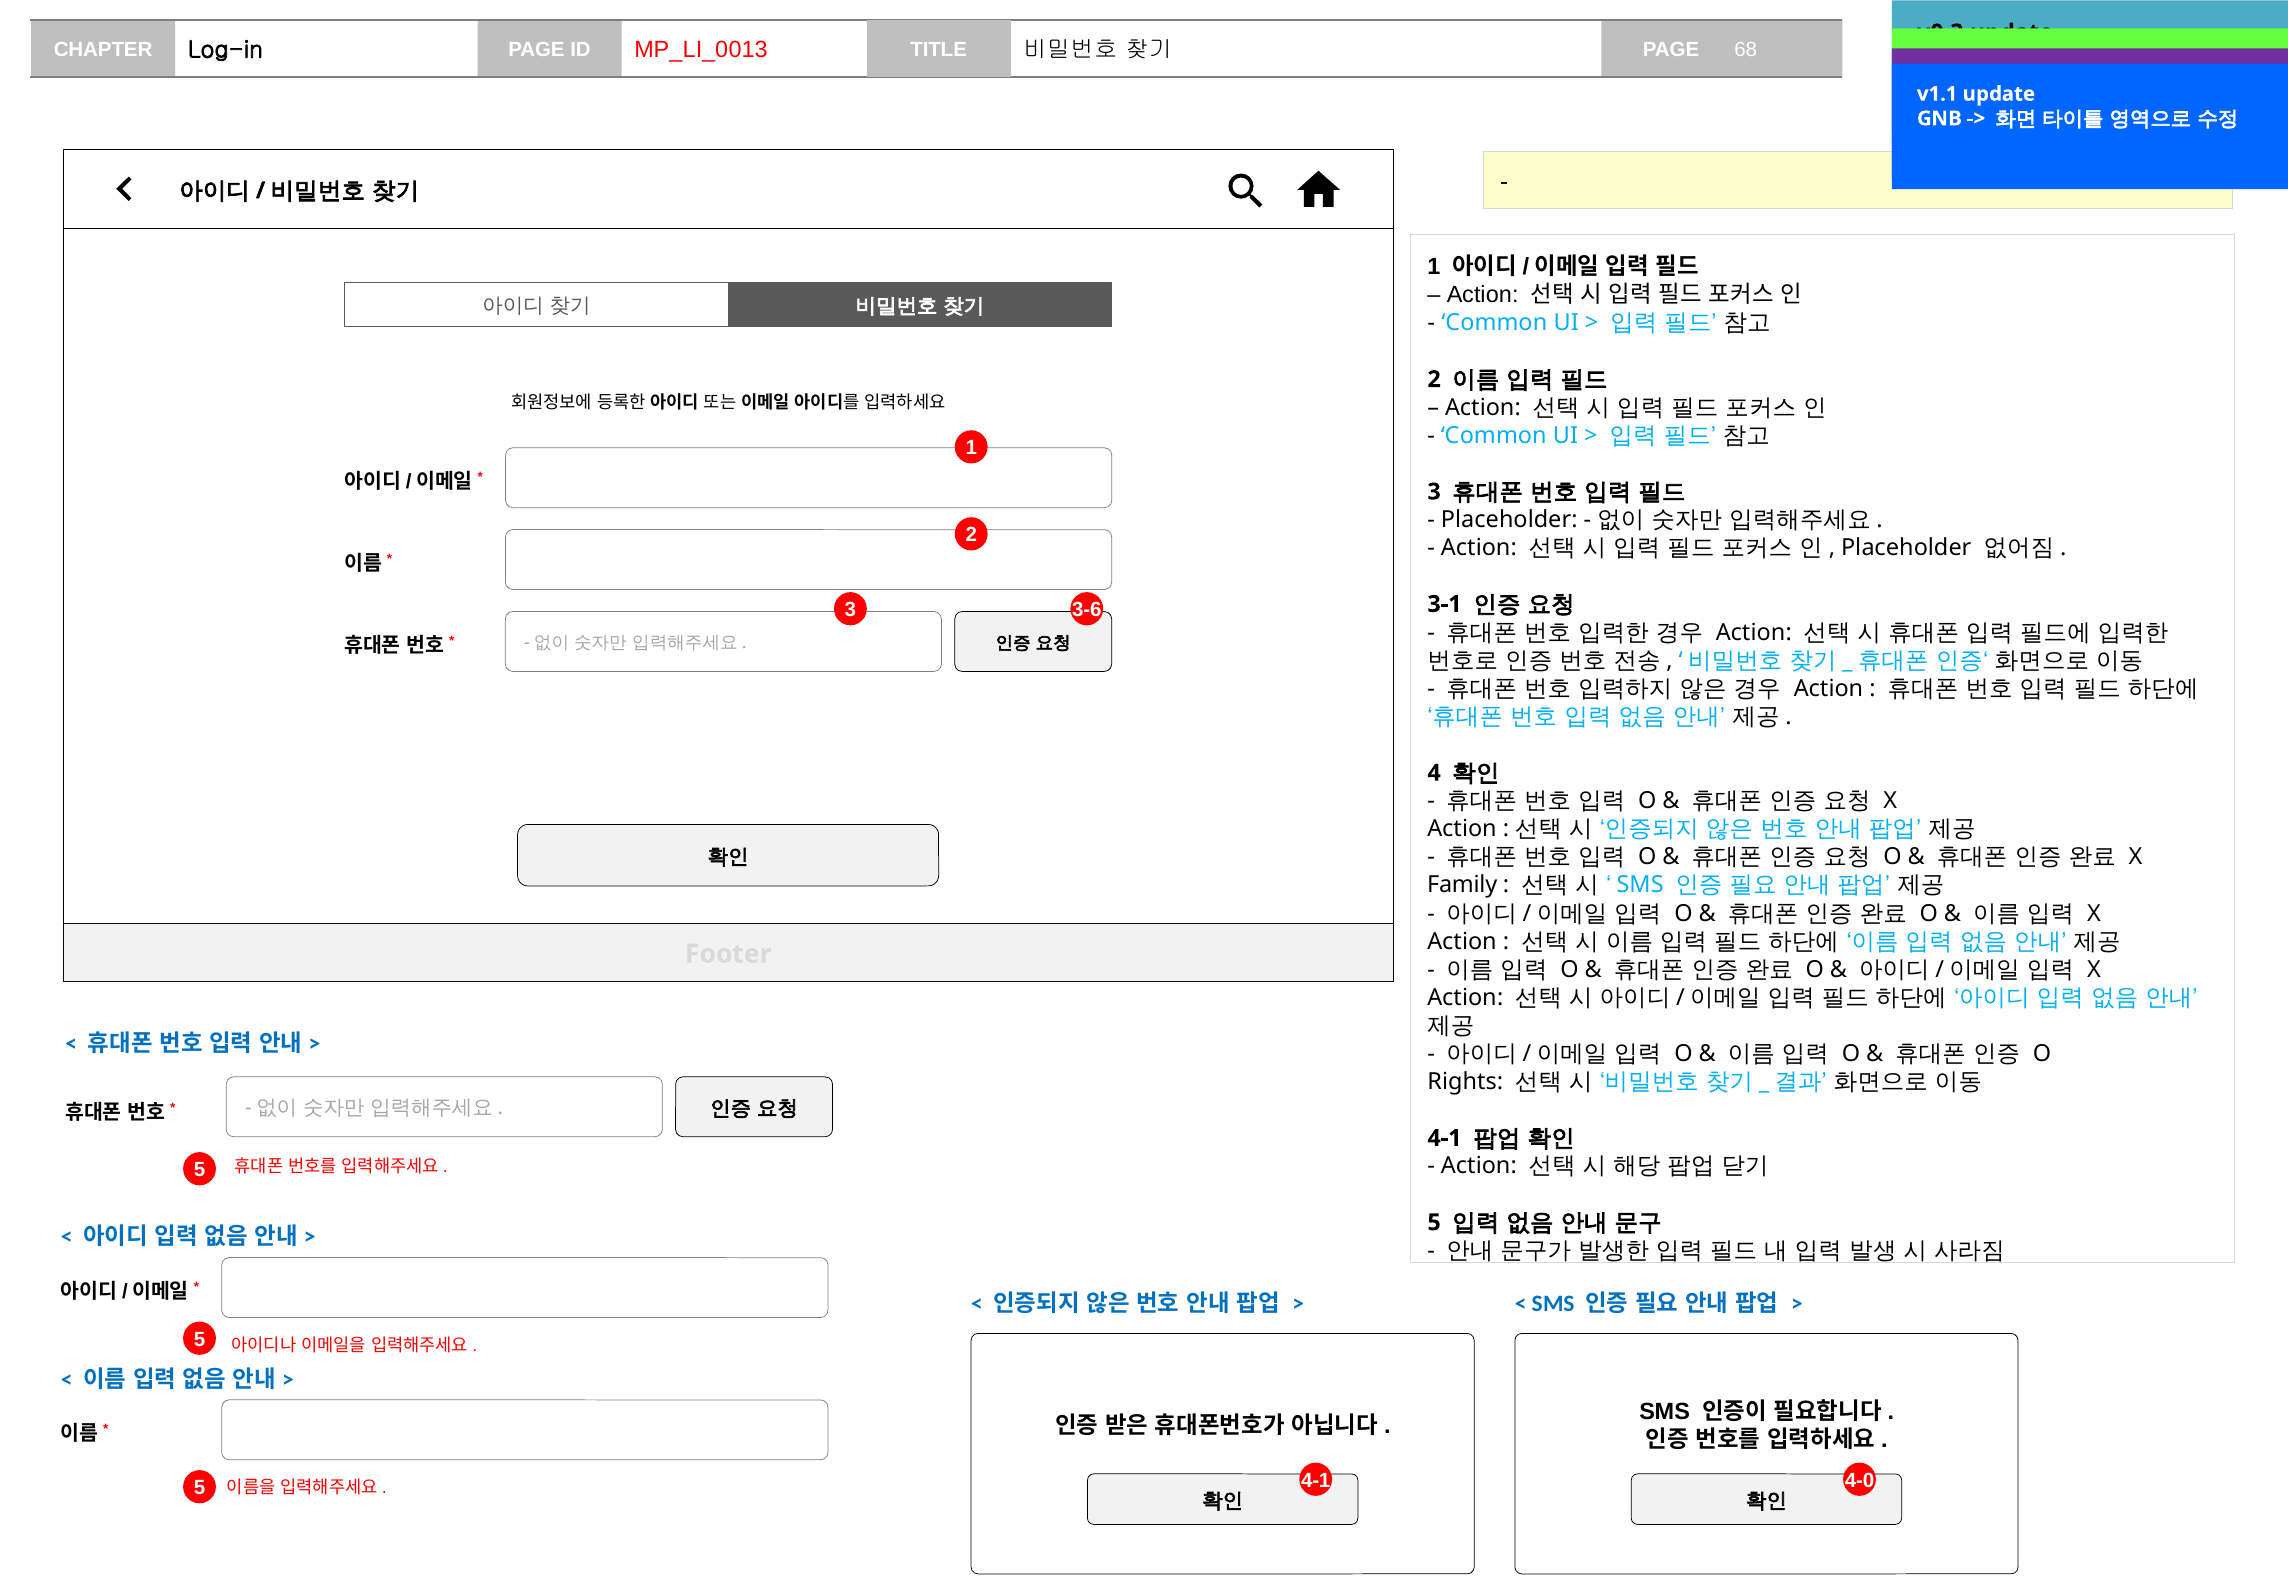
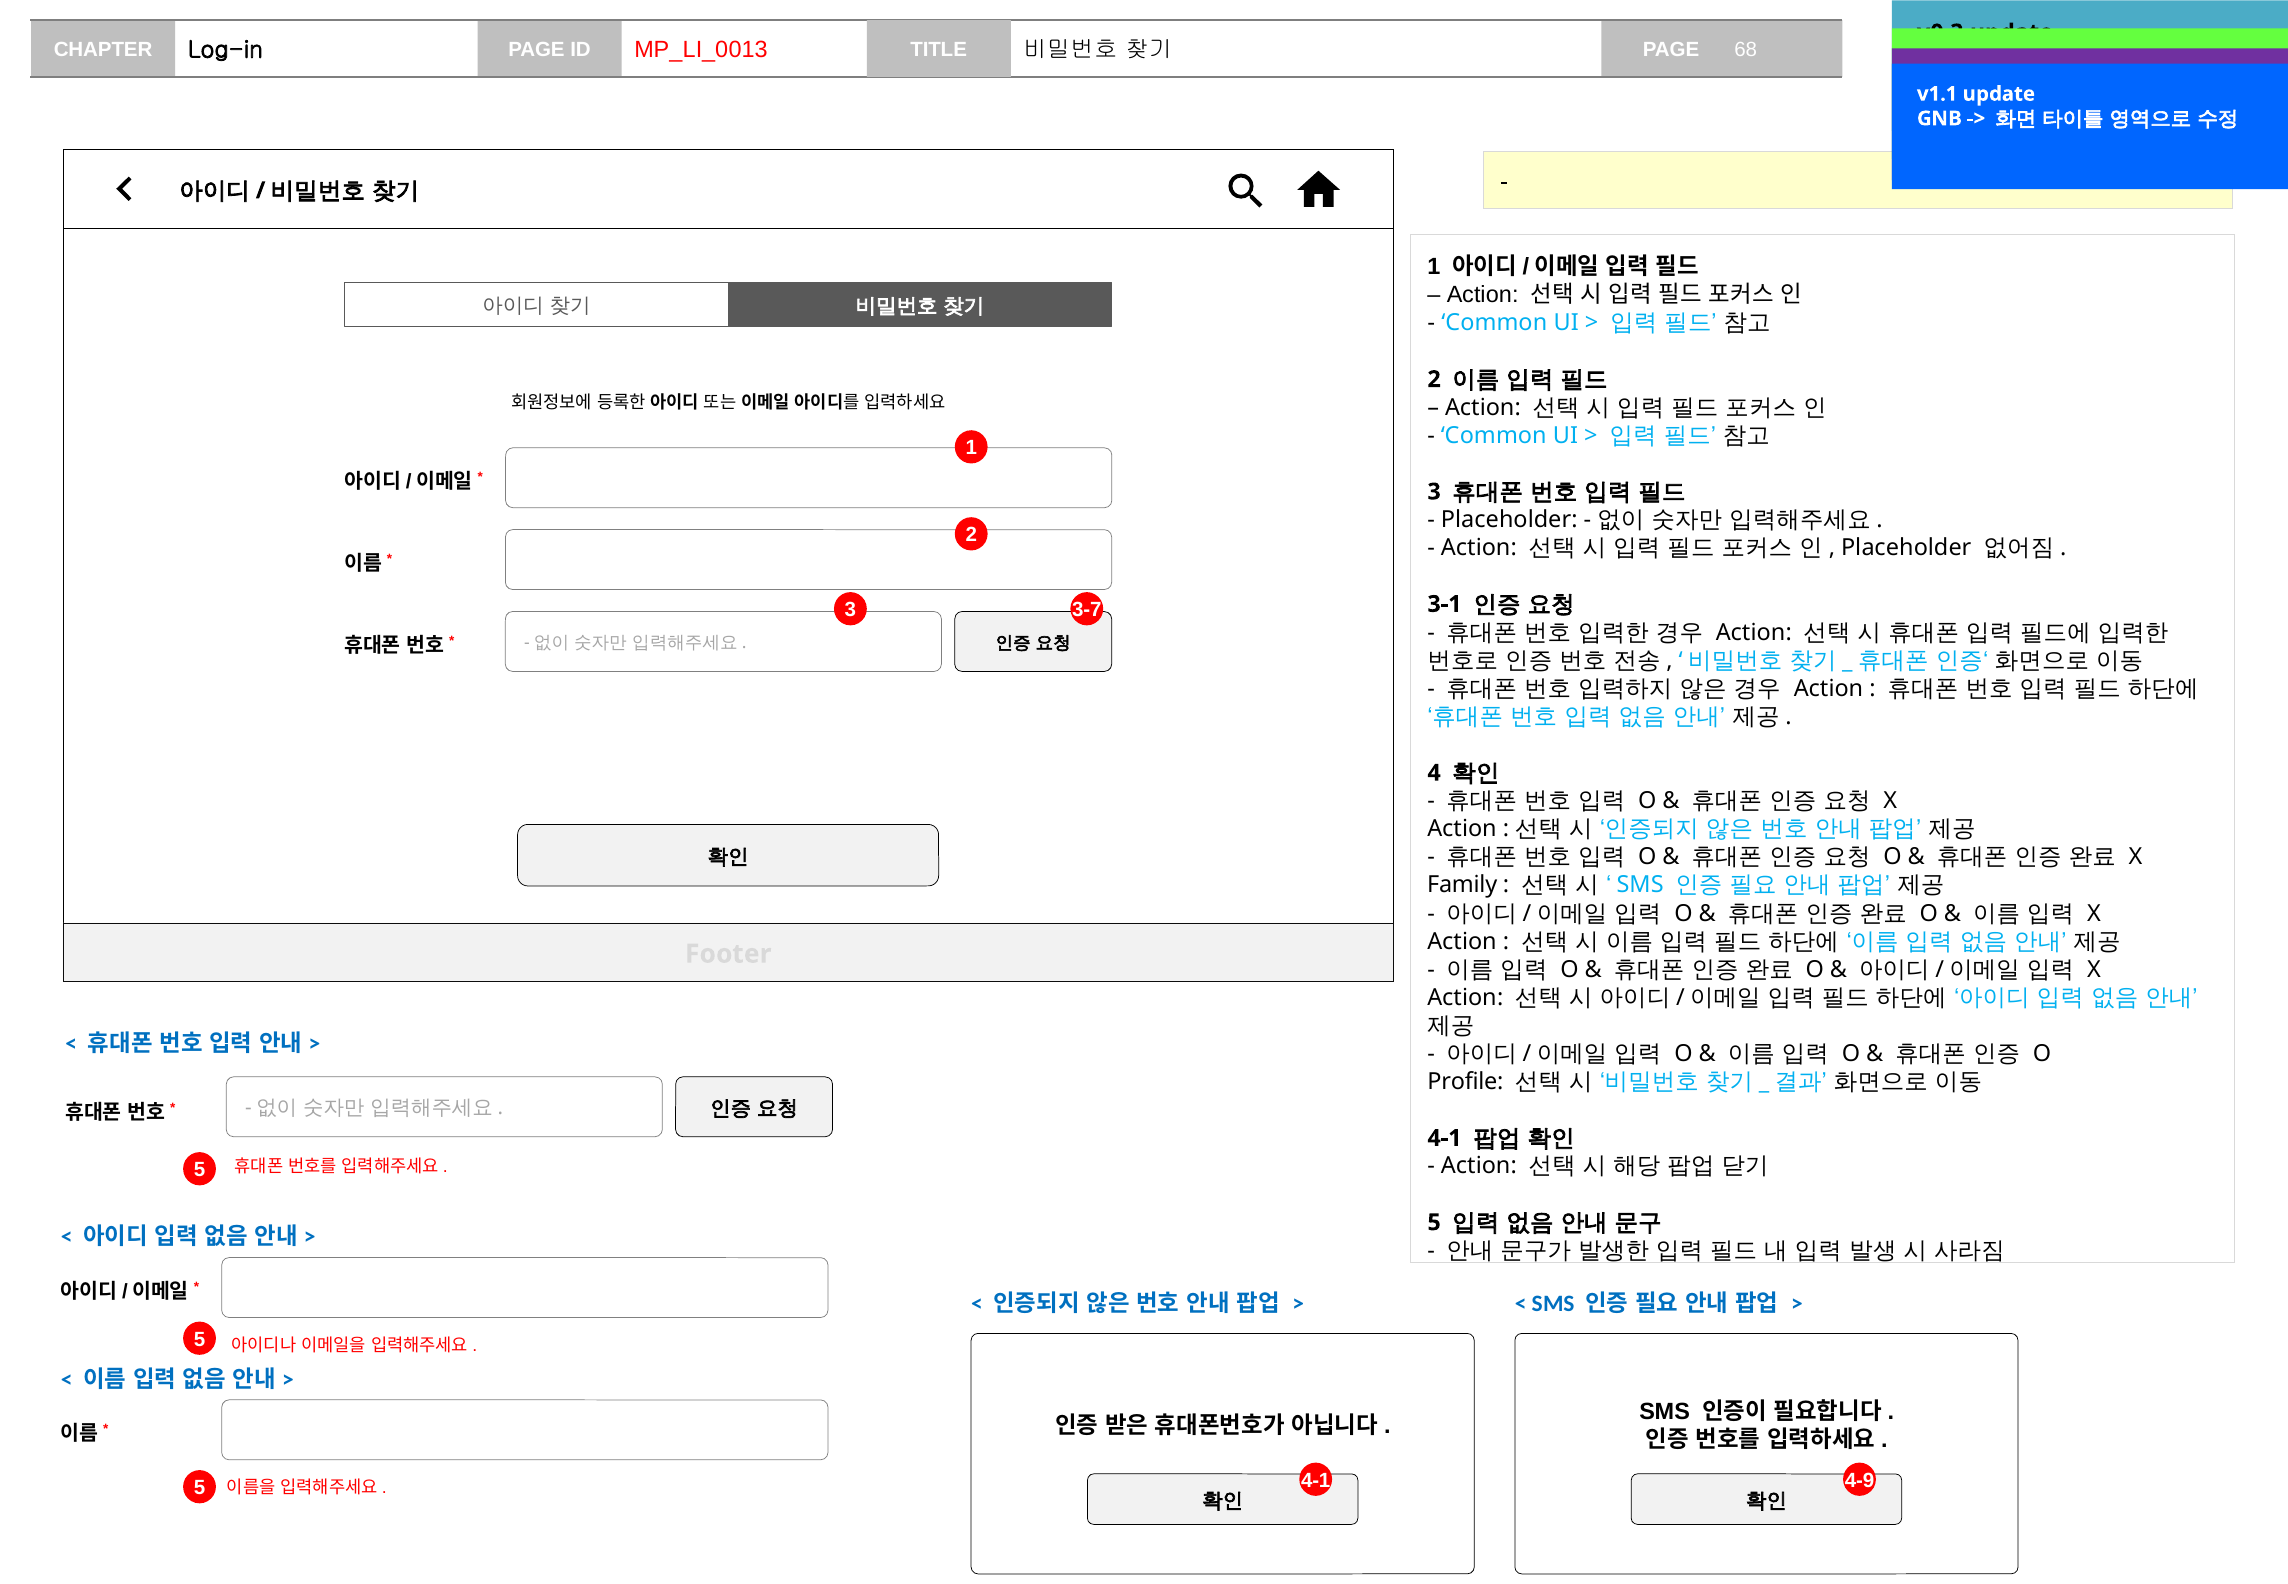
3-6: 3-6 -> 3-7 (1087, 610)
Rights: Rights -> Profile (1465, 1082)
4-0: 4-0 -> 4-9 (1860, 1481)
